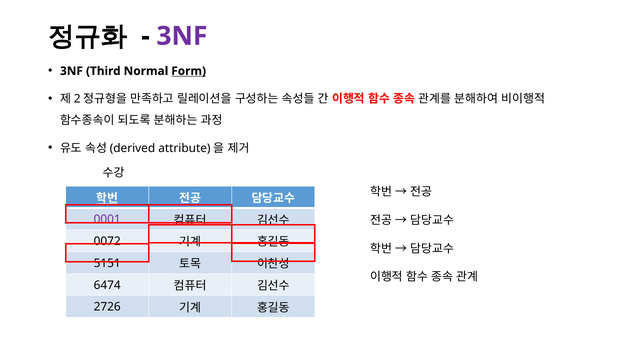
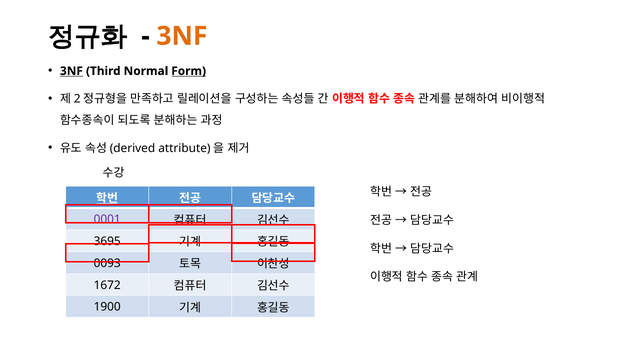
3NF colour: purple -> orange (182, 36)
3NF underline: none -> present (71, 71)
0072: 0072 -> 3695 (107, 242)
5151: 5151 -> 0093 (107, 264)
6474: 6474 -> 1672 (107, 286)
2726: 2726 -> 1900 (107, 307)
